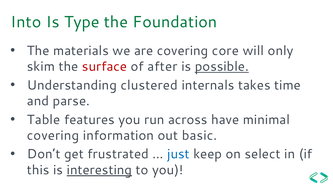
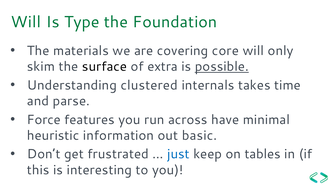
Into: Into -> Will (26, 22)
surface colour: red -> black (104, 66)
after: after -> extra (163, 66)
Table: Table -> Force (44, 119)
covering: covering -> heuristic (53, 135)
select: select -> tables (263, 154)
interesting underline: present -> none (99, 169)
